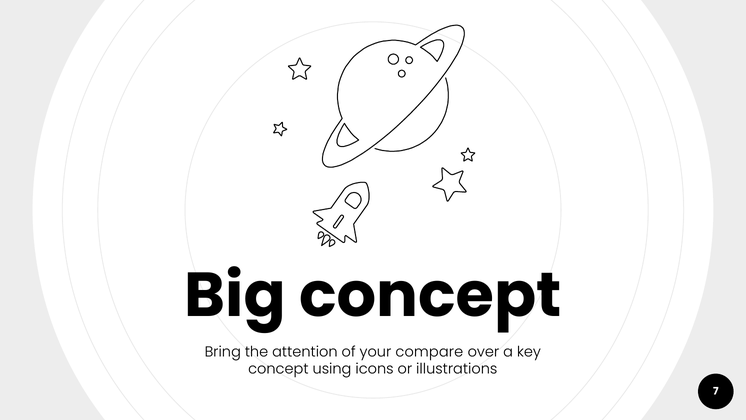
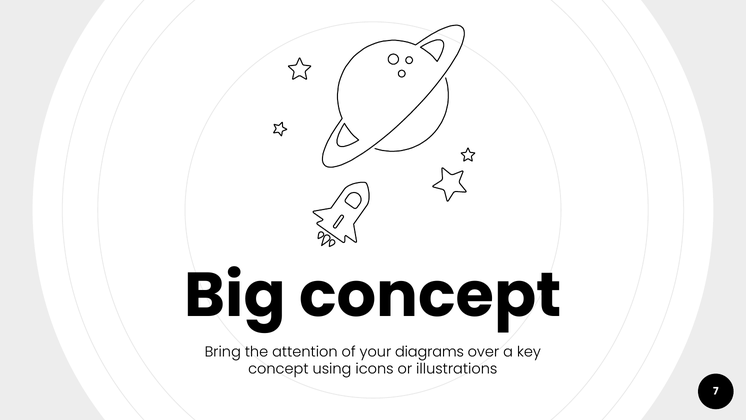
compare: compare -> diagrams (430, 351)
